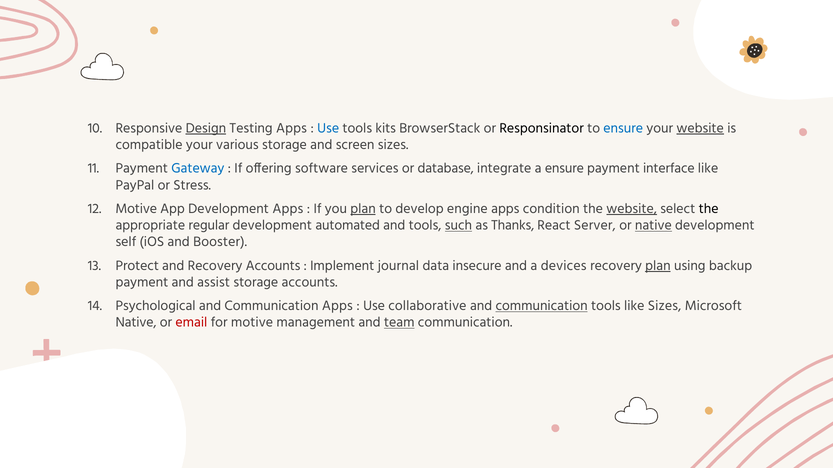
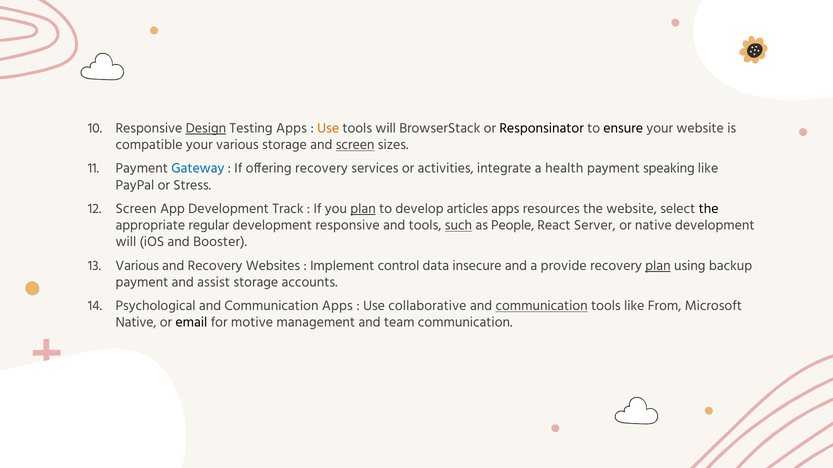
Use colour: blue -> orange (328, 128)
tools kits: kits -> will (386, 128)
ensure colour: blue -> black (623, 128)
website underline: present -> none (700, 128)
screen underline: none -> present (355, 145)
offering software: software -> recovery (321, 169)
database: database -> activities (446, 169)
a ensure: ensure -> health (564, 169)
interface: interface -> speaking (669, 169)
Motive: Motive -> Screen (136, 209)
Development Apps: Apps -> Track (288, 209)
engine: engine -> articles (467, 209)
condition: condition -> resources (551, 209)
website underline: present -> none (632, 209)
development automated: automated -> responsive (348, 226)
Thanks: Thanks -> People (513, 226)
native underline: present -> none (653, 226)
self: self -> will (126, 242)
Protect: Protect -> Various (137, 266)
Recovery Accounts: Accounts -> Websites (273, 266)
journal: journal -> control (399, 266)
devices: devices -> provide (564, 266)
like Sizes: Sizes -> From (665, 306)
email colour: red -> black (191, 323)
team underline: present -> none (399, 323)
